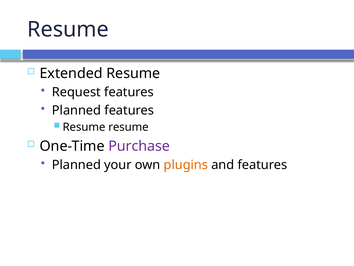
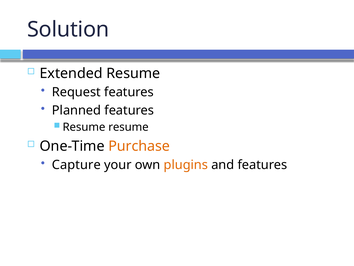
Resume: Resume -> Solution (68, 30)
Purchase colour: purple -> orange (139, 146)
Planned: Planned -> Capture (76, 165)
